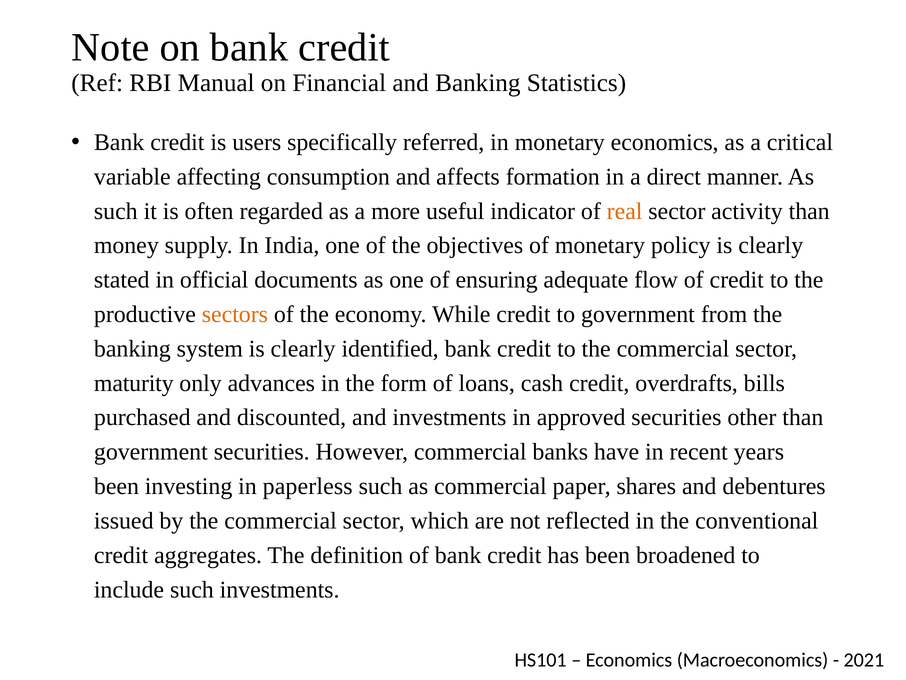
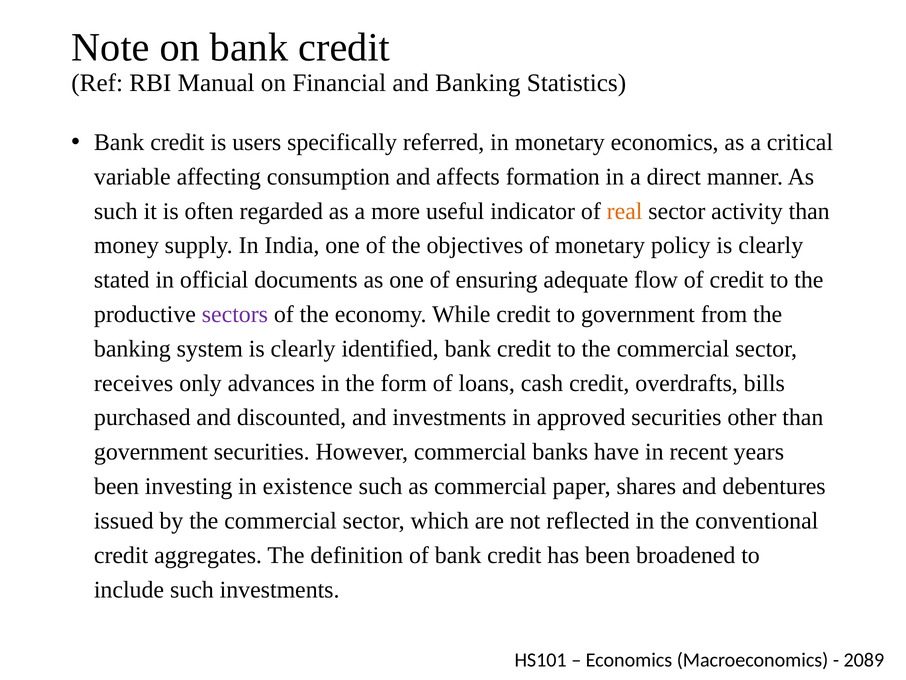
sectors colour: orange -> purple (235, 314)
maturity: maturity -> receives (134, 383)
paperless: paperless -> existence (308, 486)
2021: 2021 -> 2089 (864, 660)
